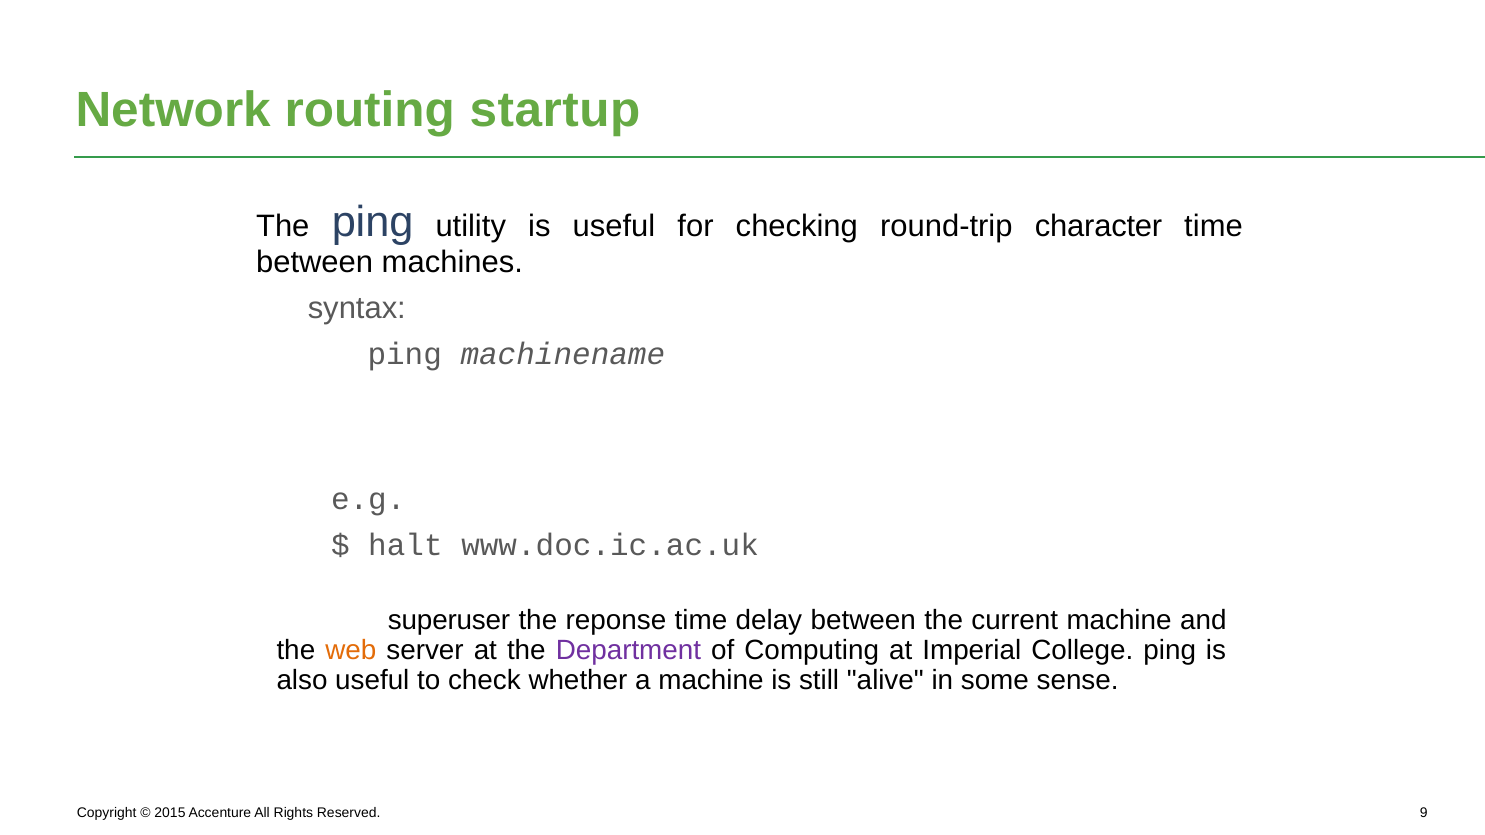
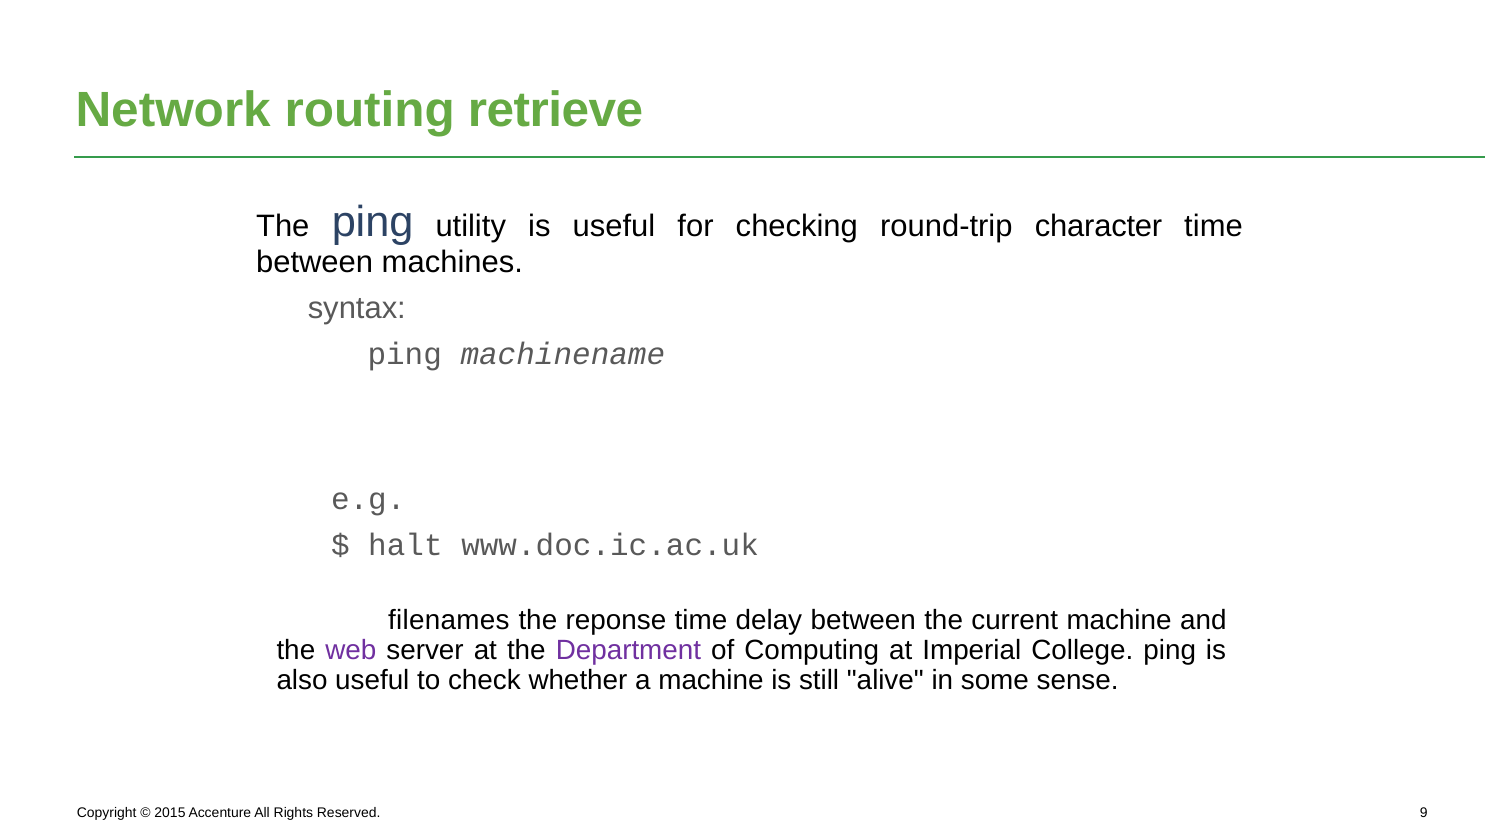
startup: startup -> retrieve (556, 110)
superuser: superuser -> filenames (449, 620)
web colour: orange -> purple (351, 650)
